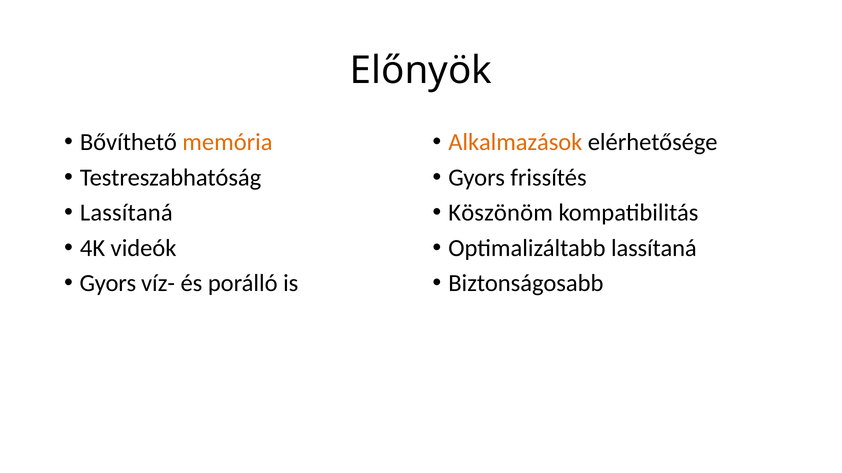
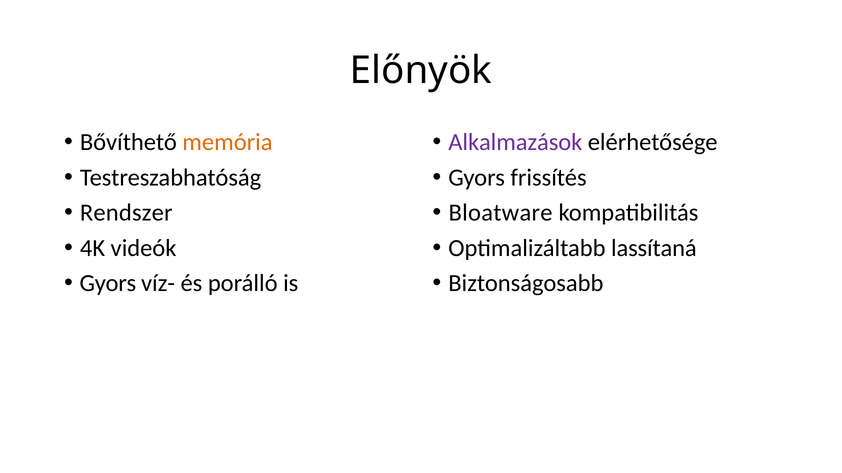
Alkalmazások colour: orange -> purple (515, 142)
Lassítaná: Lassítaná -> Rendszer (126, 213)
Köszönöm: Köszönöm -> Bloatware (501, 213)
